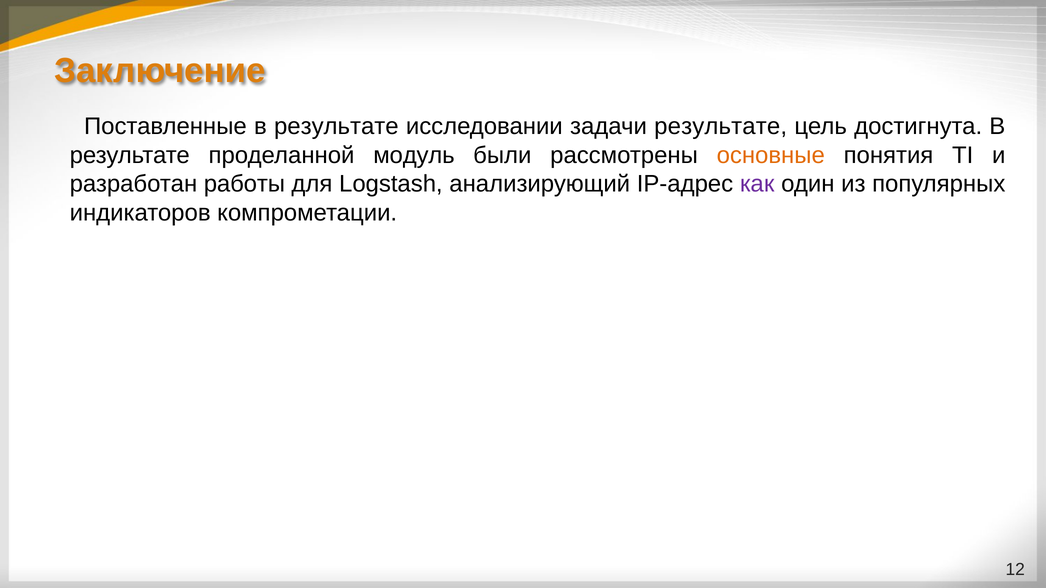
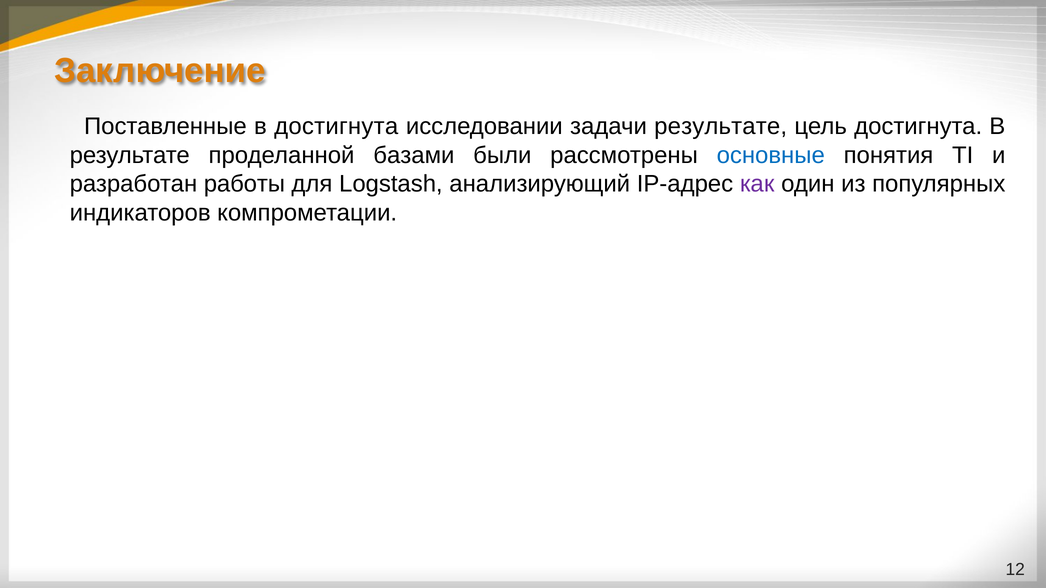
результате: результате -> достигнута (336, 127)
модуль: модуль -> базами (414, 155)
основные colour: orange -> blue (771, 155)
